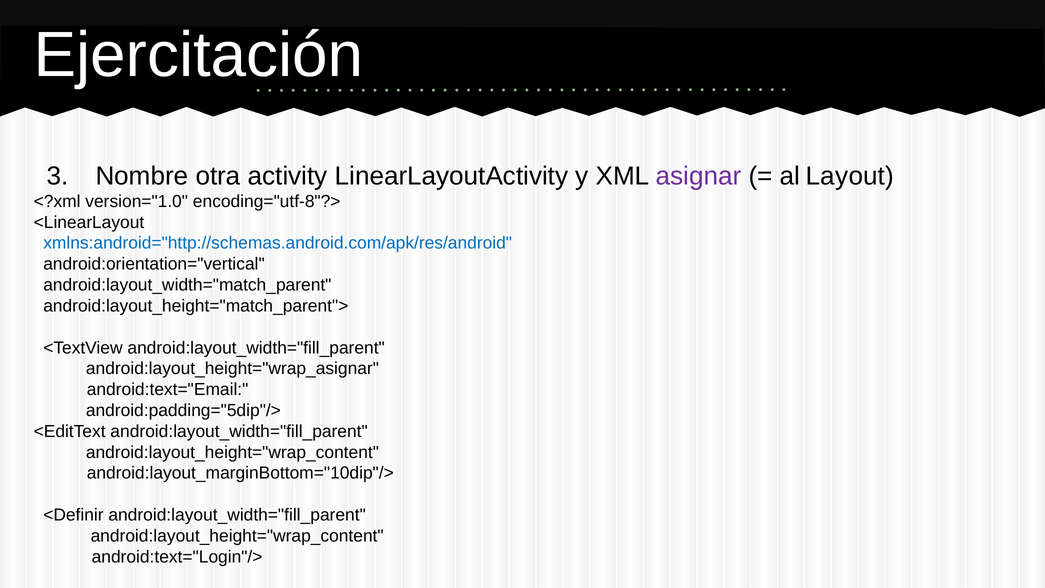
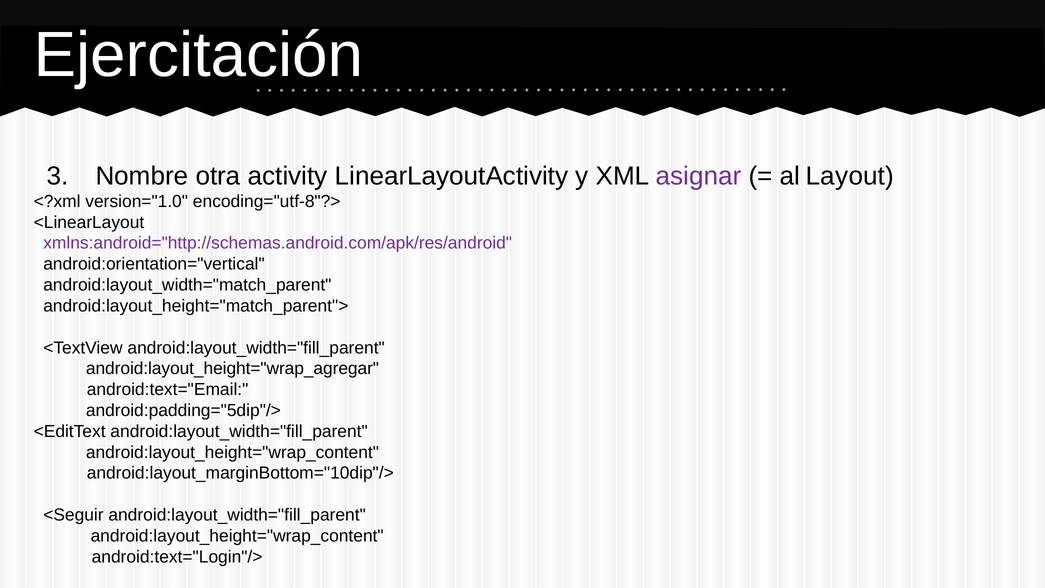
xmlns:android="http://schemas.android.com/apk/res/android colour: blue -> purple (278, 243)
android:layout_height="wrap_asignar: android:layout_height="wrap_asignar -> android:layout_height="wrap_agregar (232, 369)
<Definir: <Definir -> <Seguir (73, 515)
